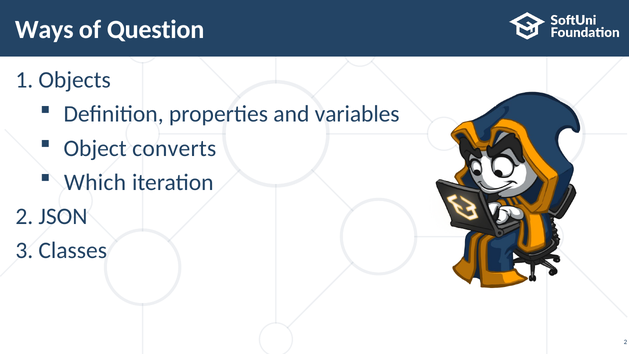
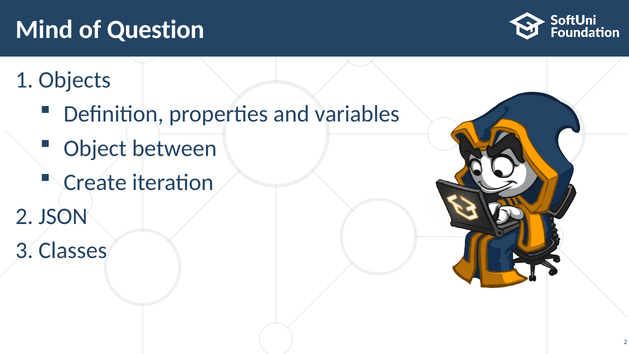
Ways: Ways -> Mind (44, 30)
converts: converts -> between (174, 148)
Which: Which -> Create (95, 182)
